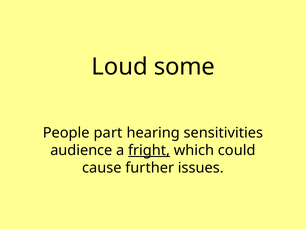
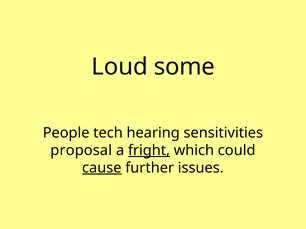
part: part -> tech (108, 133)
audience: audience -> proposal (81, 151)
cause underline: none -> present (102, 168)
